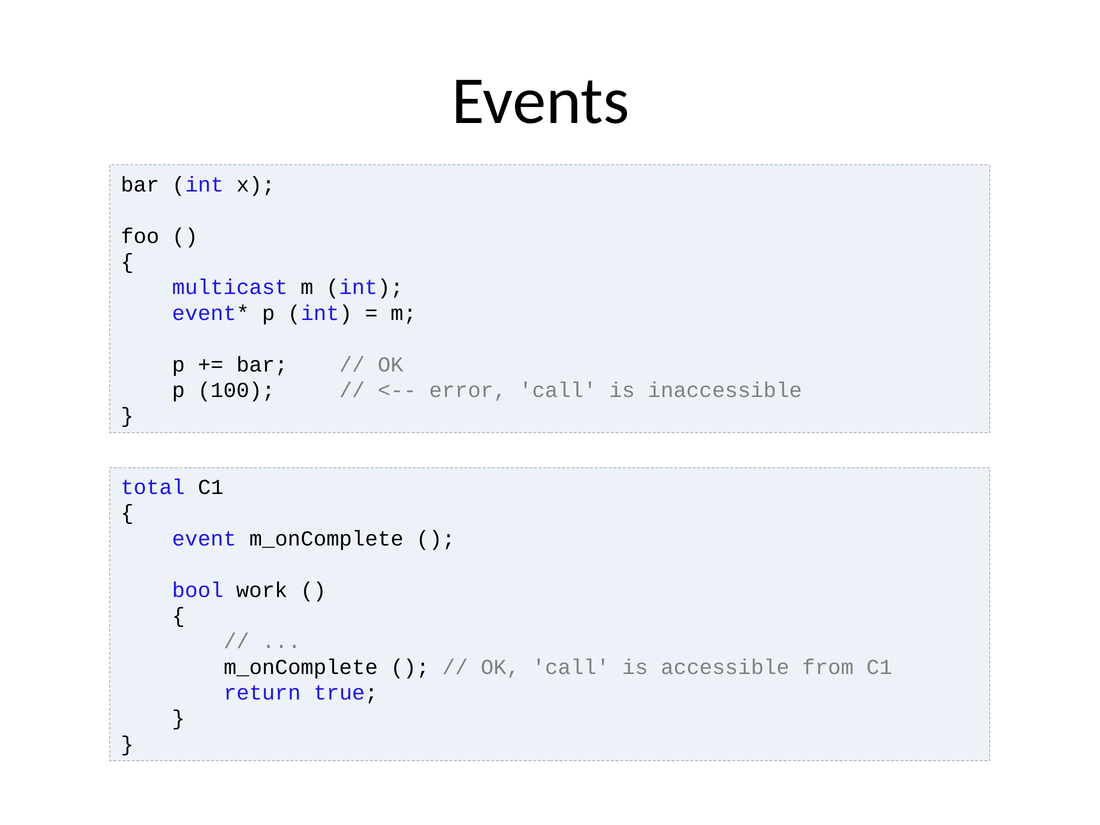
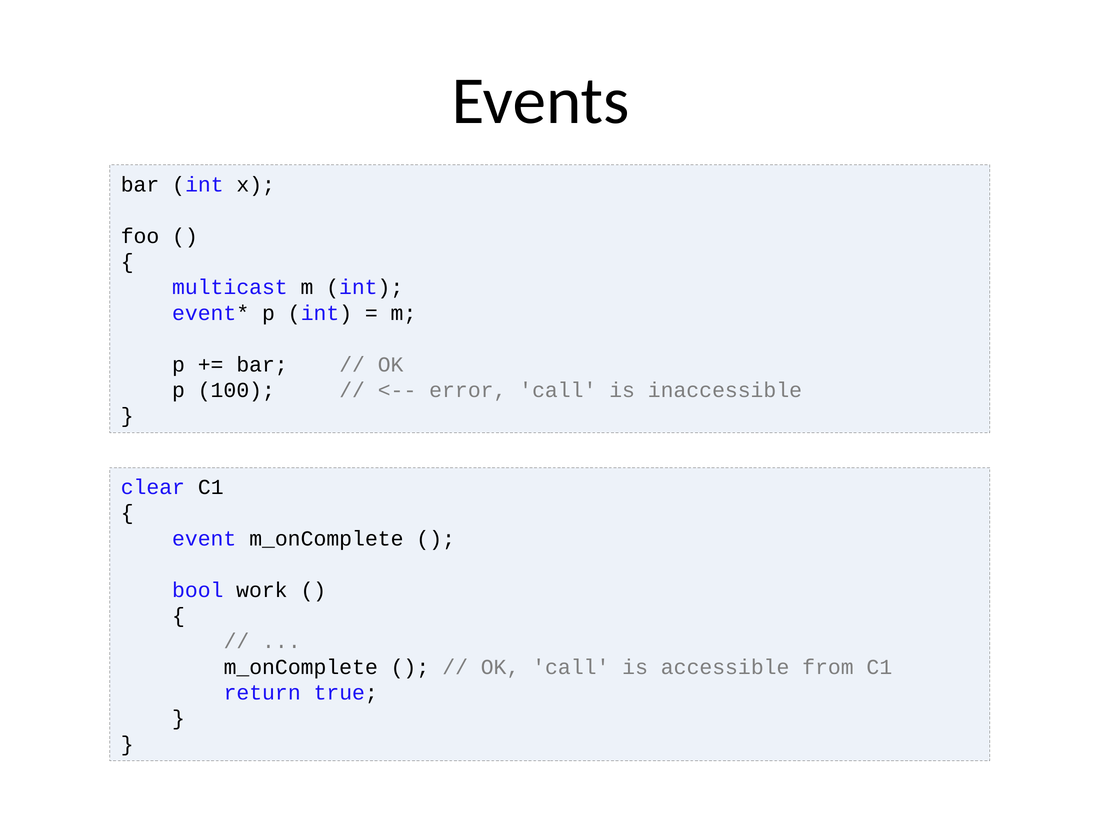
total: total -> clear (153, 487)
